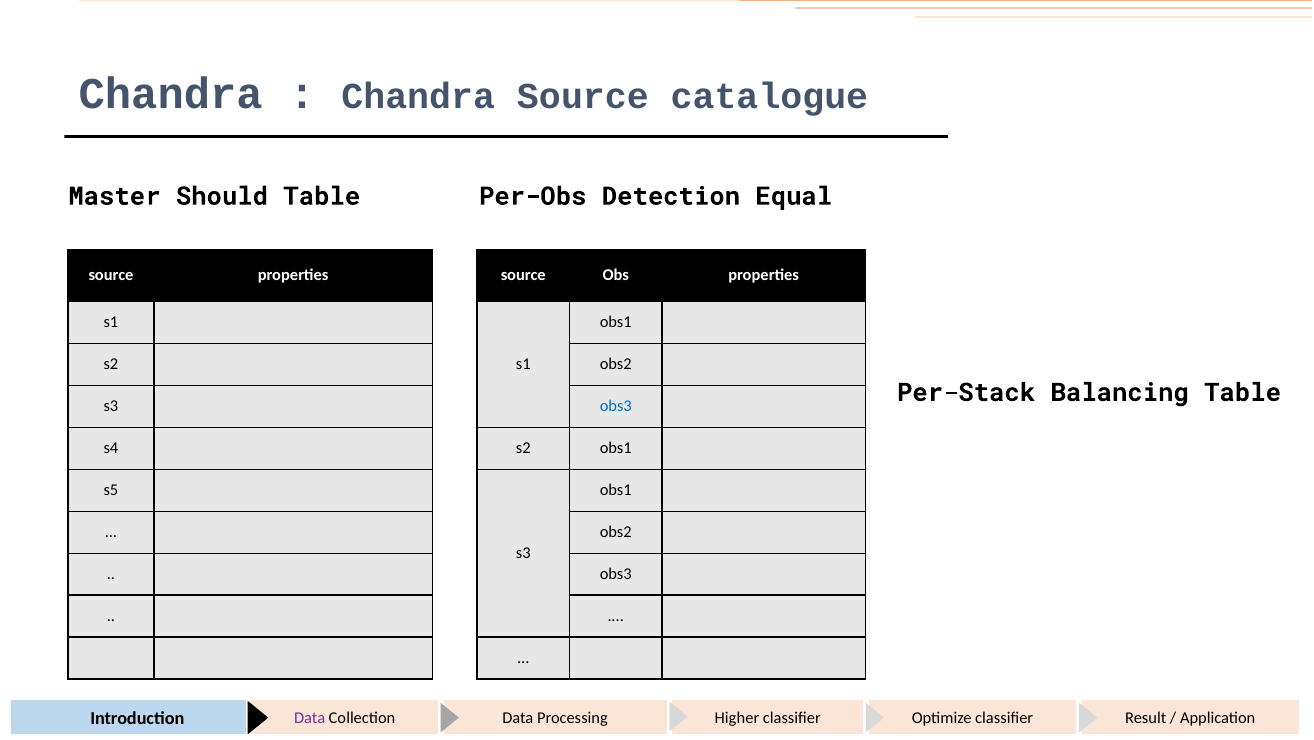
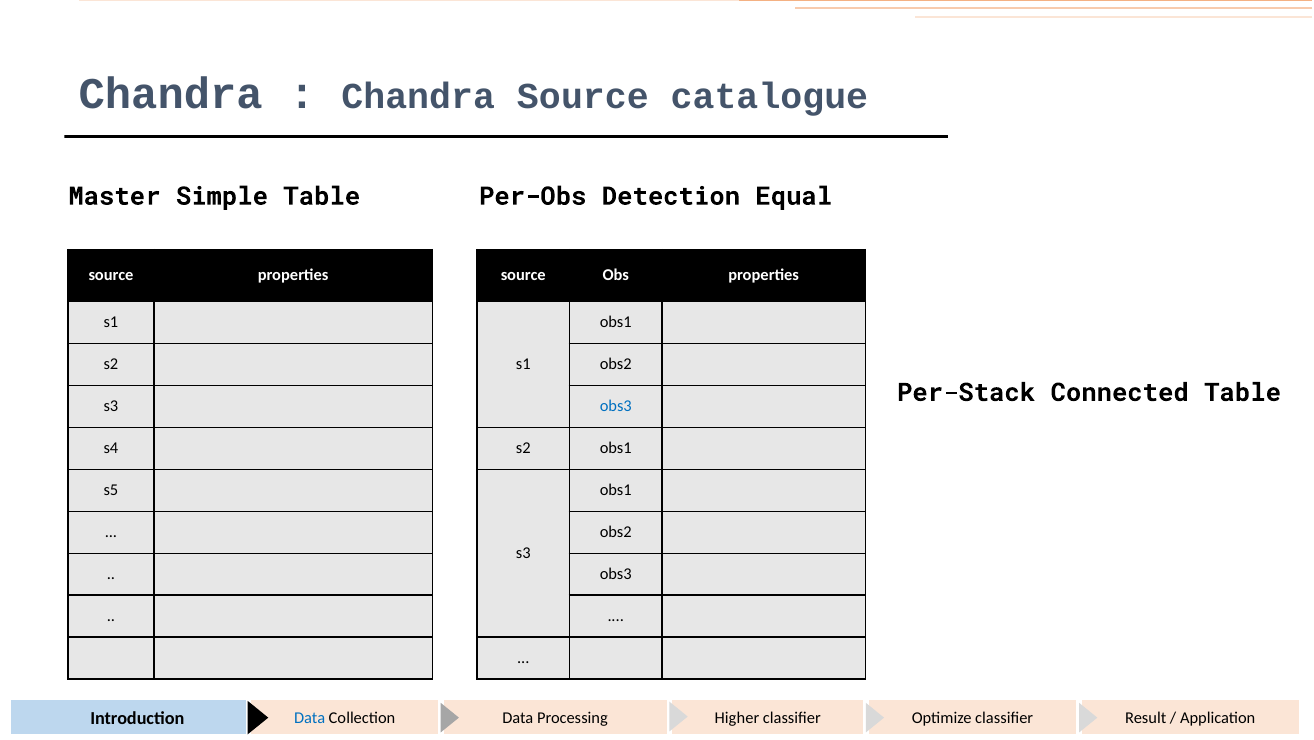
Should: Should -> Simple (222, 196)
Balancing: Balancing -> Connected (1120, 392)
Data colour: purple -> blue (310, 718)
